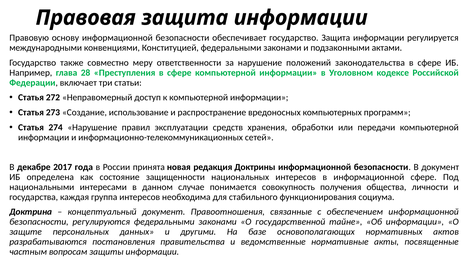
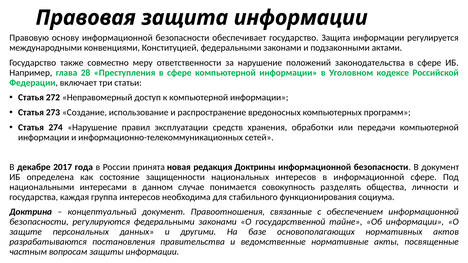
получения: получения -> разделять (341, 187)
